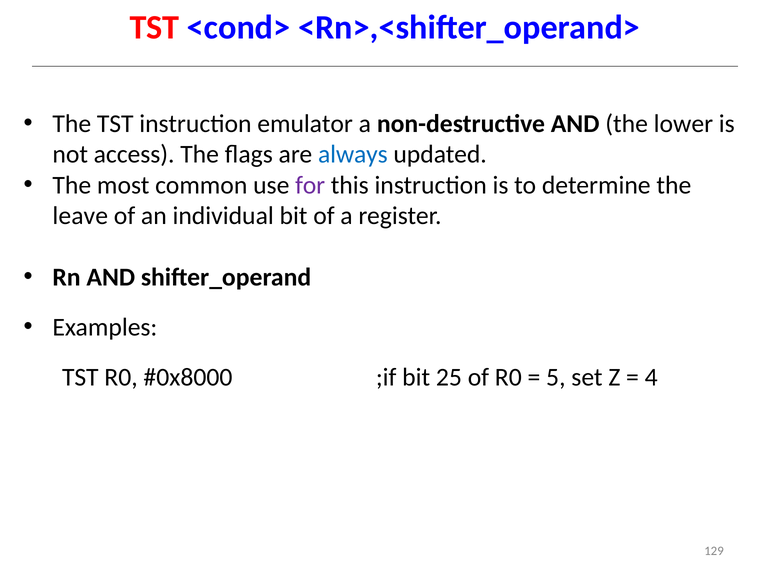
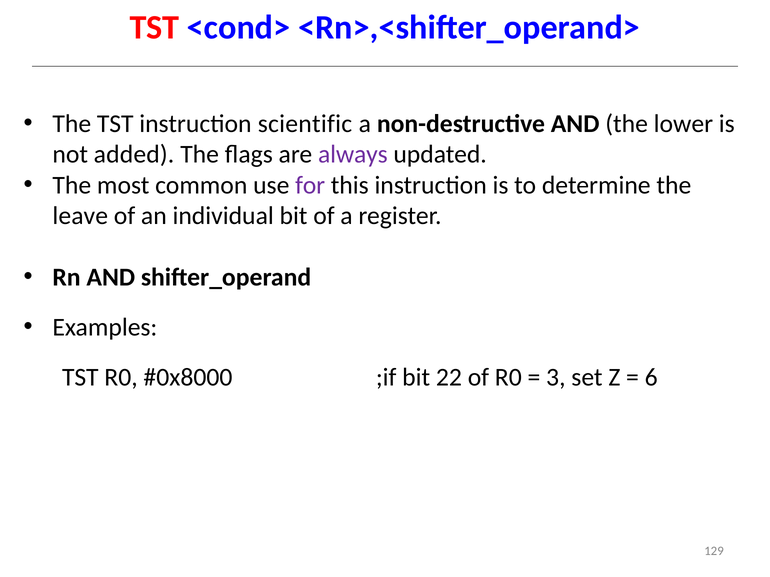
emulator: emulator -> scientific (305, 124)
access: access -> added (134, 154)
always colour: blue -> purple (353, 154)
25: 25 -> 22 (449, 378)
5: 5 -> 3 (556, 378)
4: 4 -> 6 (651, 378)
